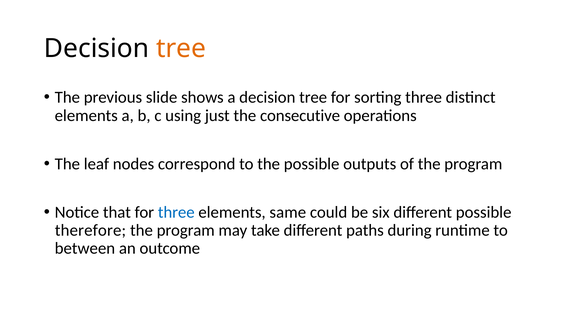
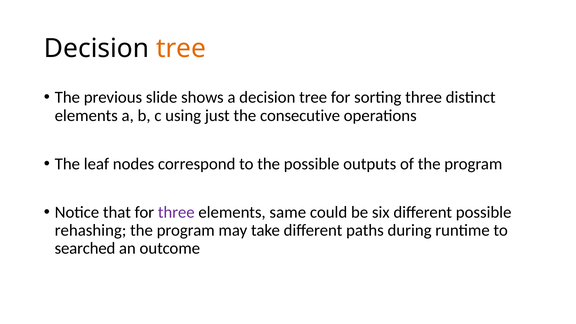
three colour: blue -> purple (176, 212)
therefore: therefore -> rehashing (91, 230)
between: between -> searched (85, 248)
